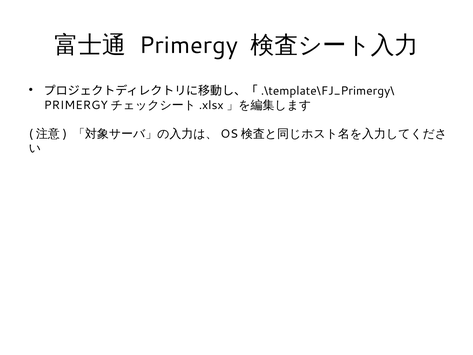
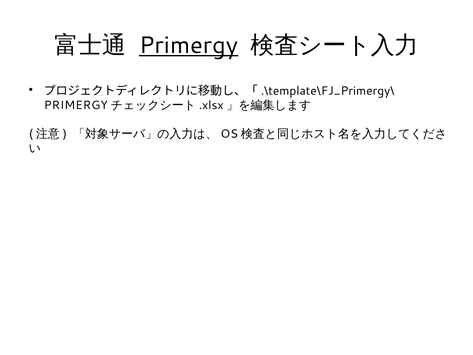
Primergy underline: none -> present (189, 45)
